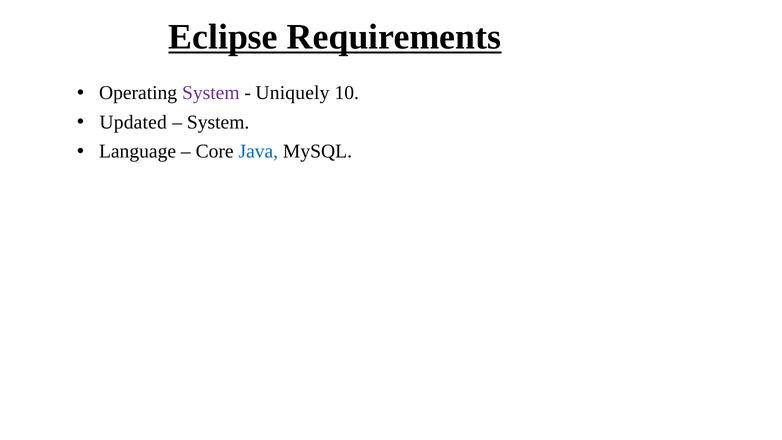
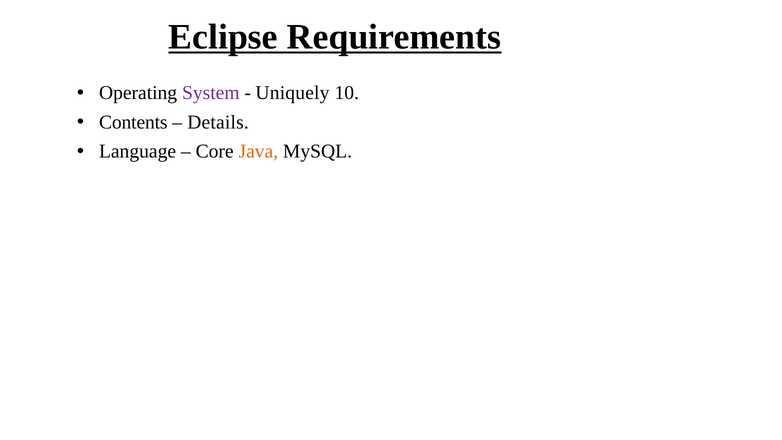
Updated: Updated -> Contents (133, 122)
System: System -> Details (218, 122)
Java colour: blue -> orange (258, 151)
